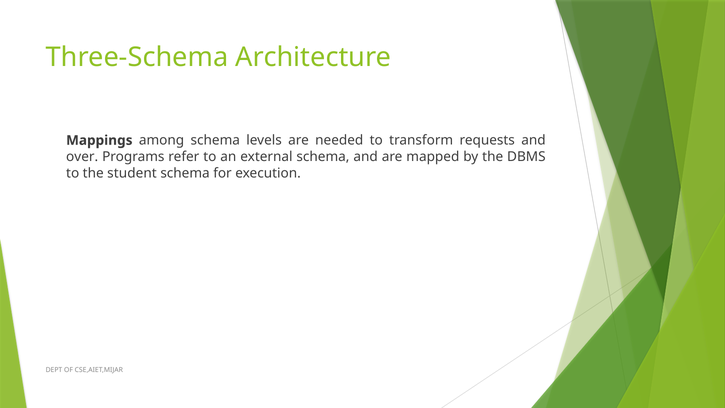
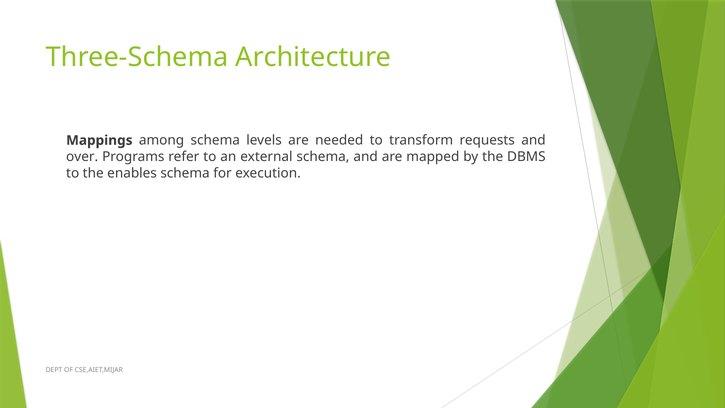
student: student -> enables (132, 173)
